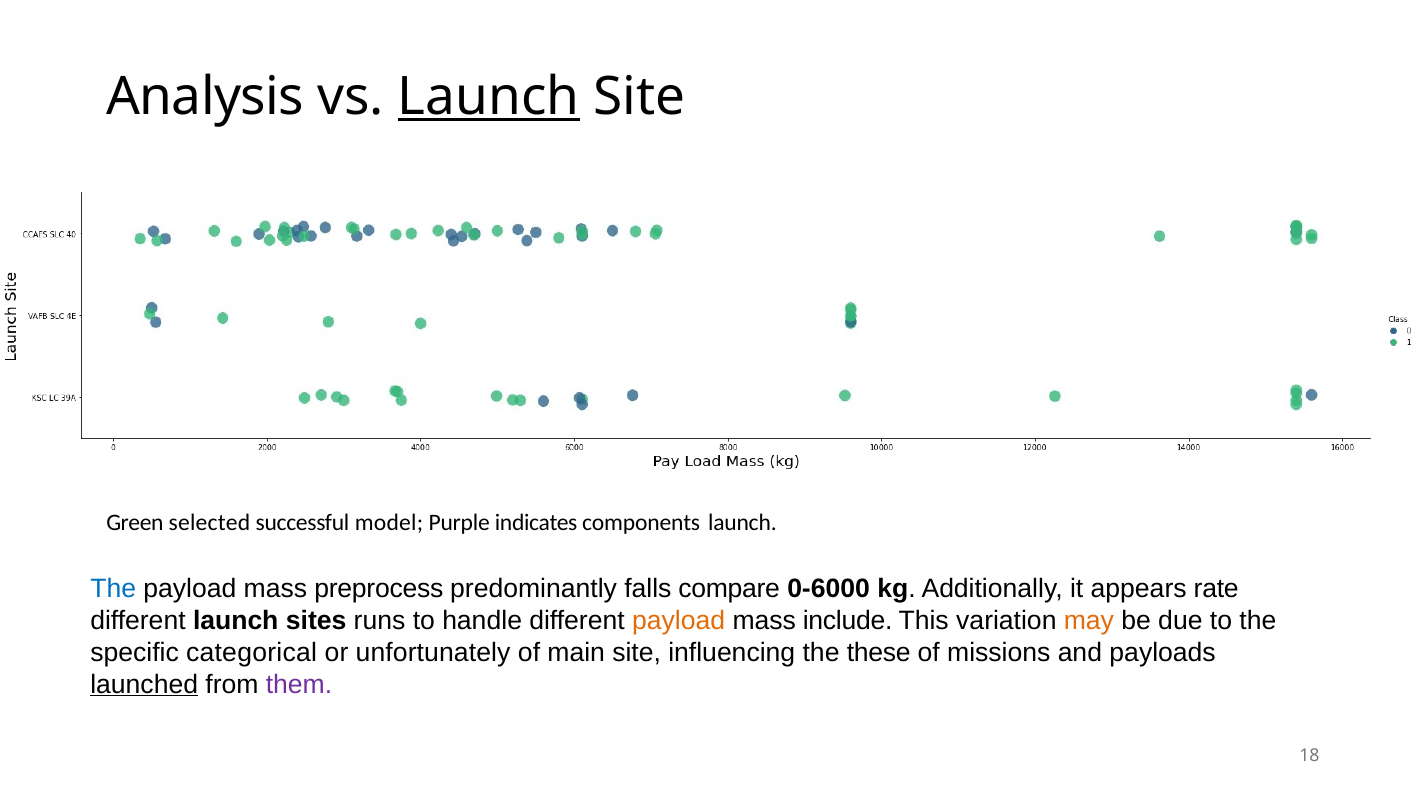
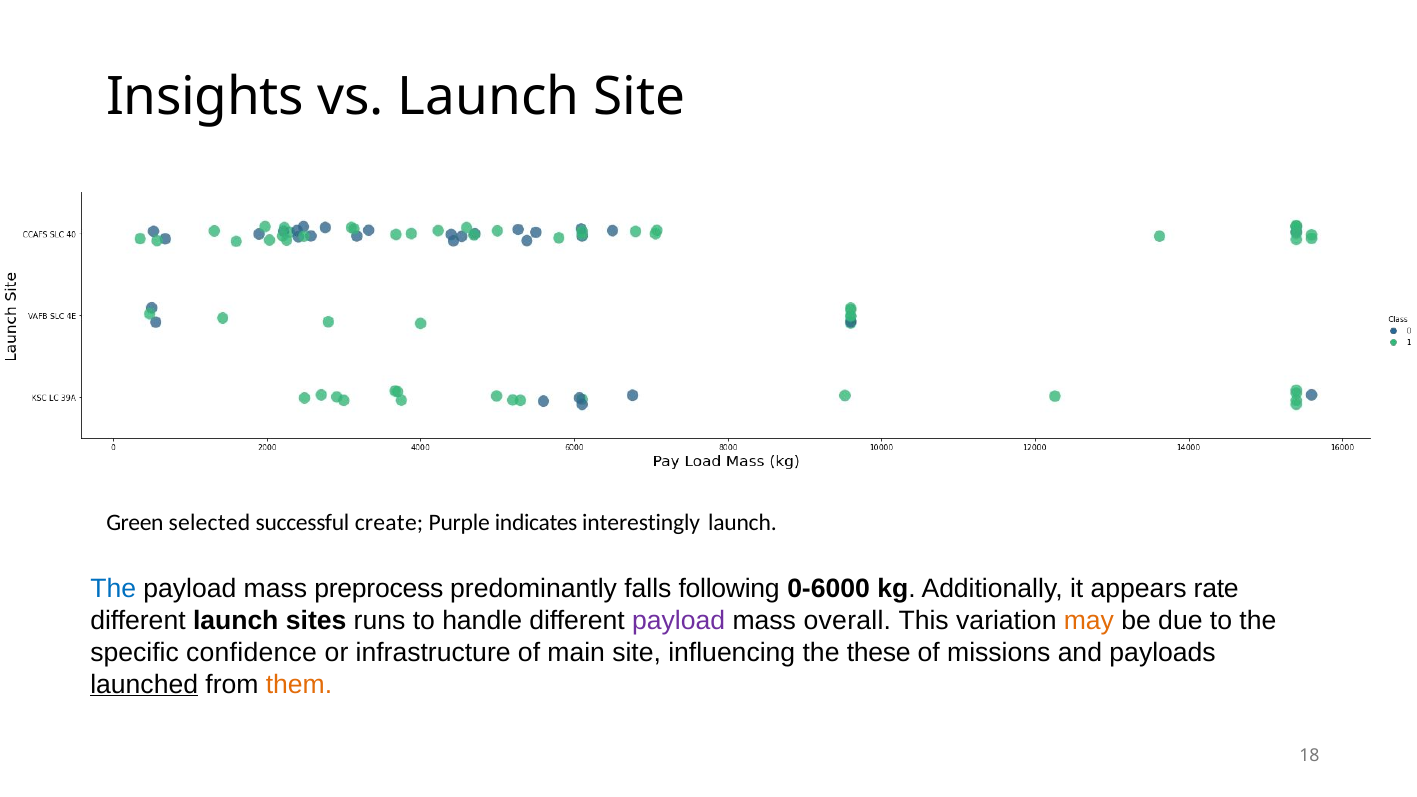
Analysis: Analysis -> Insights (205, 97)
Launch underline: present -> none (489, 97)
model: model -> create (389, 522)
components: components -> interestingly (641, 522)
compare: compare -> following (729, 589)
payload colour: orange -> purple (679, 621)
include: include -> overall (847, 621)
categorical: categorical -> confidence (252, 652)
unfortunately: unfortunately -> infrastructure (433, 652)
them colour: purple -> orange (299, 684)
